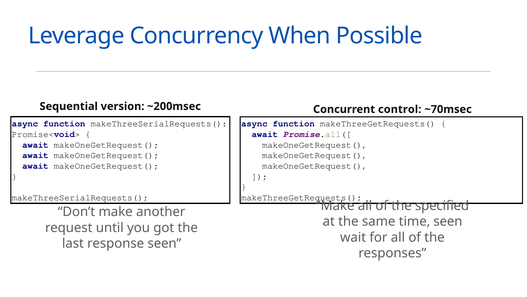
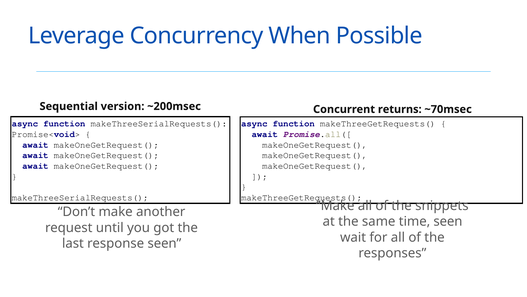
control: control -> returns (400, 109)
specified: specified -> snippets (442, 205)
